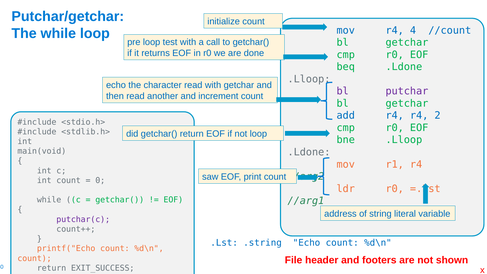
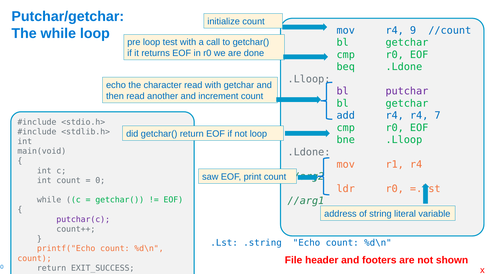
4: 4 -> 9 (413, 30)
2: 2 -> 7 (438, 116)
